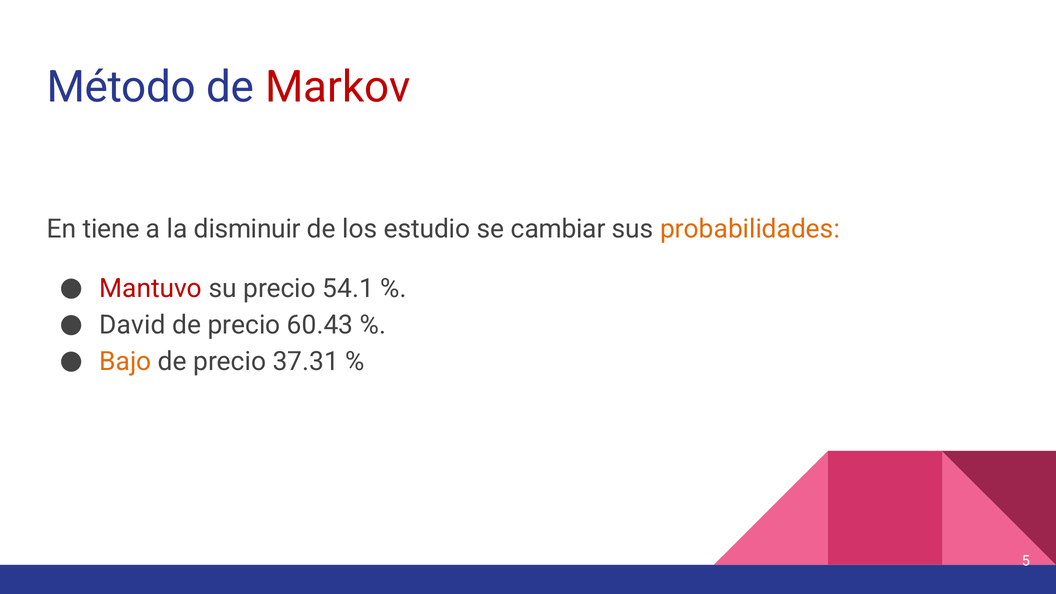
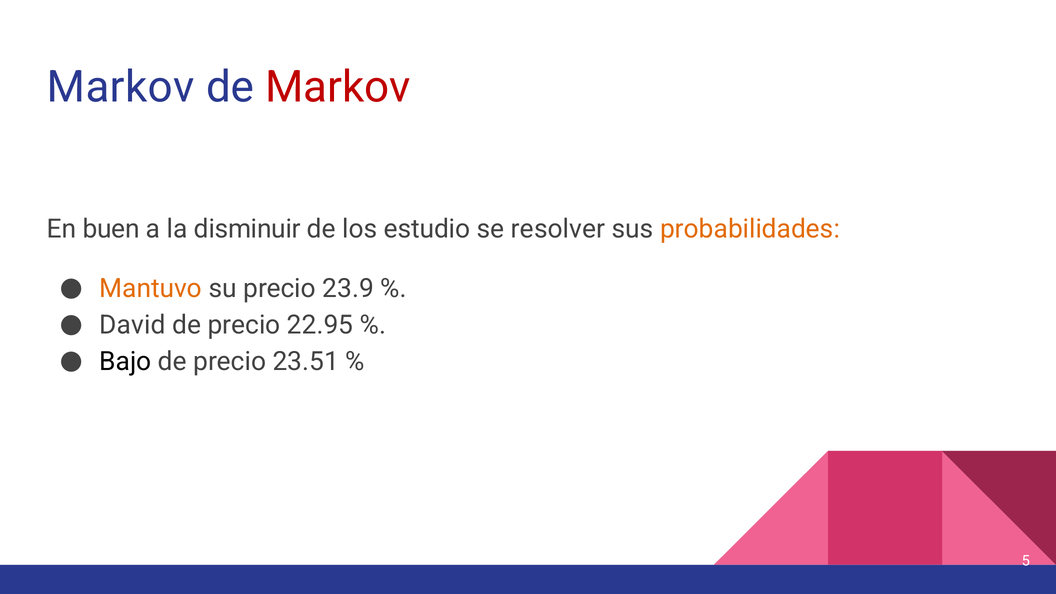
Método: Método -> Markov (121, 87)
tiene: tiene -> buen (111, 229)
cambiar: cambiar -> resolver (558, 229)
Mantuvo colour: red -> orange (151, 289)
54.1: 54.1 -> 23.9 (348, 289)
60.43: 60.43 -> 22.95 (320, 325)
Bajo colour: orange -> black (125, 362)
37.31: 37.31 -> 23.51 (306, 362)
